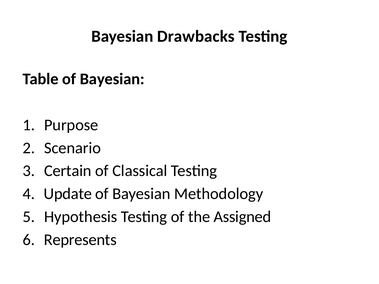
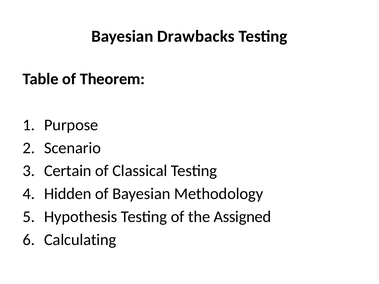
Table of Bayesian: Bayesian -> Theorem (112, 79)
Update: Update -> Hidden (68, 194)
Represents: Represents -> Calculating (80, 240)
